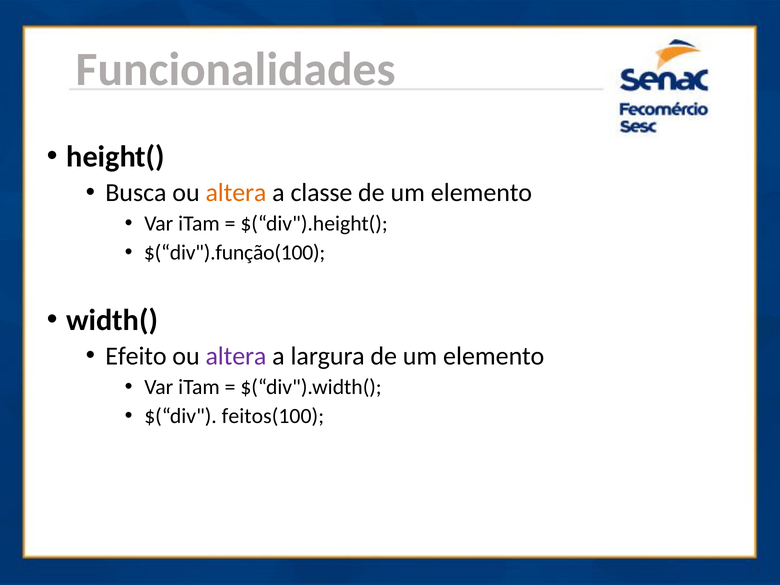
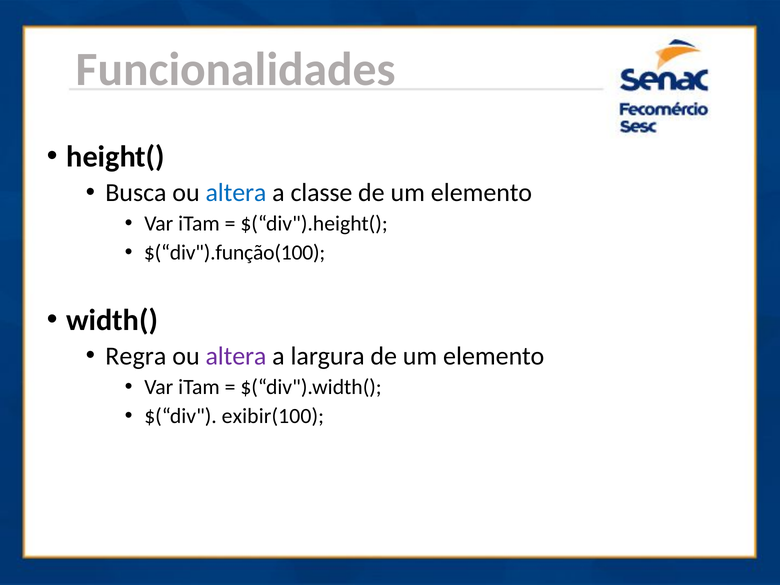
altera colour: orange -> blue (236, 192)
Efeito: Efeito -> Regra (136, 356)
feitos(100: feitos(100 -> exibir(100 (273, 416)
